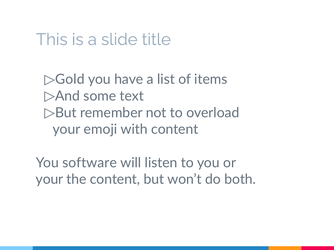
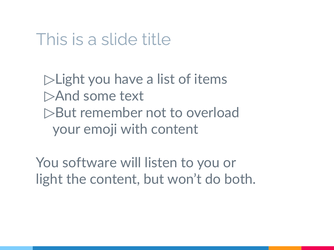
Gold: Gold -> Light (70, 80)
your: your -> light (49, 180)
